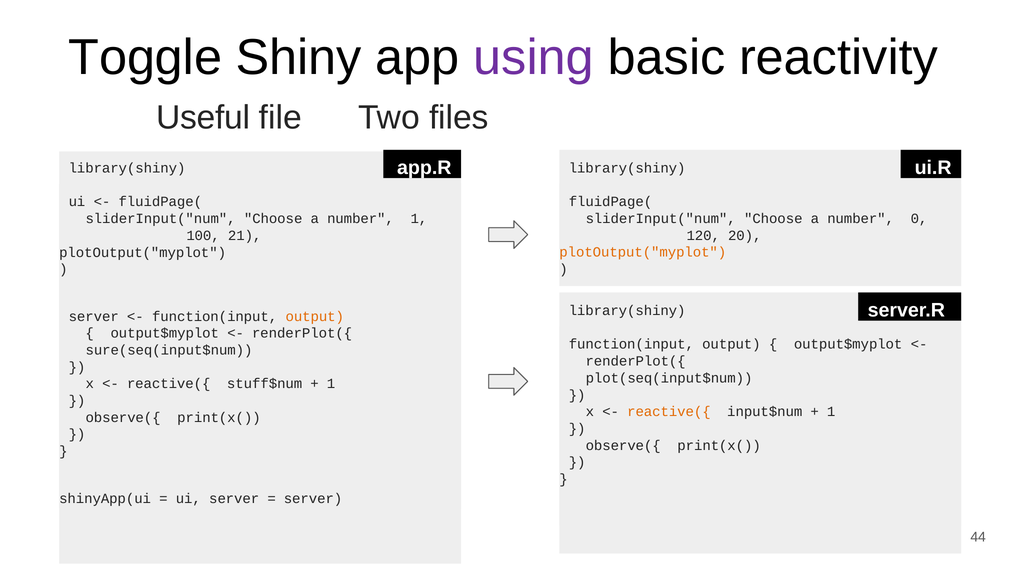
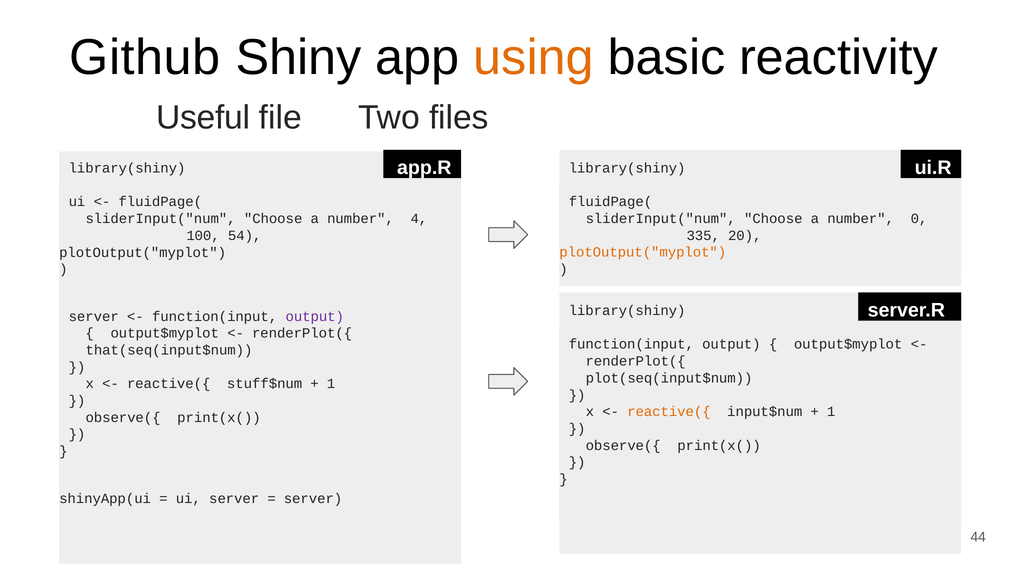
Toggle: Toggle -> Github (145, 58)
using colour: purple -> orange (534, 58)
number 1: 1 -> 4 (419, 219)
21: 21 -> 54 (245, 235)
120: 120 -> 335 (703, 235)
output colour: orange -> purple (315, 316)
sure(seq(input$num: sure(seq(input$num -> that(seq(input$num (169, 350)
